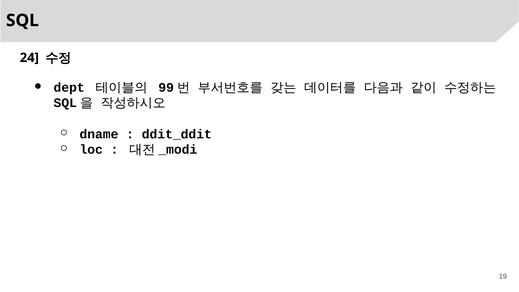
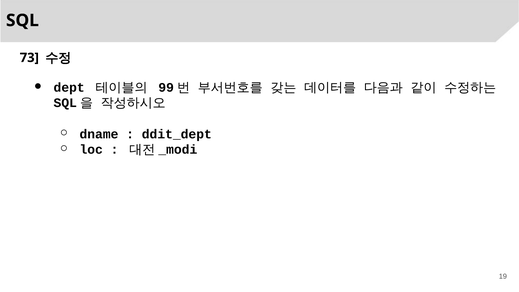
24: 24 -> 73 (29, 58)
ddit_ddit: ddit_ddit -> ddit_dept (177, 134)
